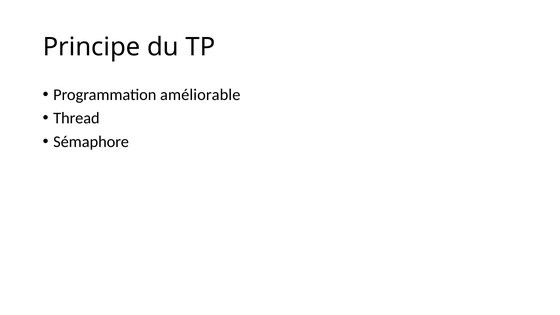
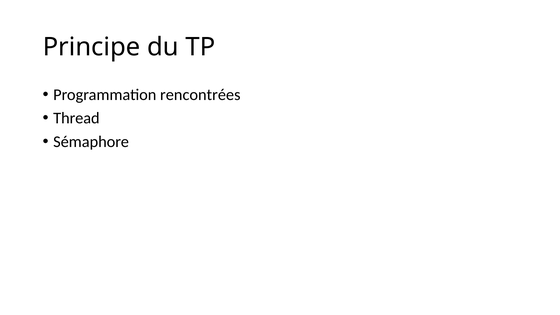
améliorable: améliorable -> rencontrées (200, 95)
